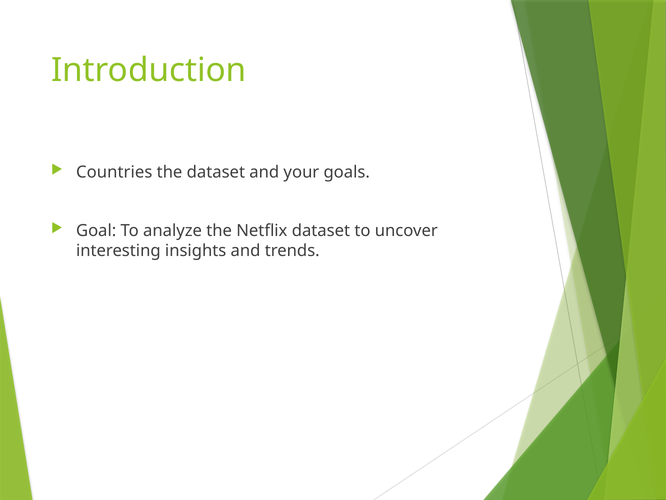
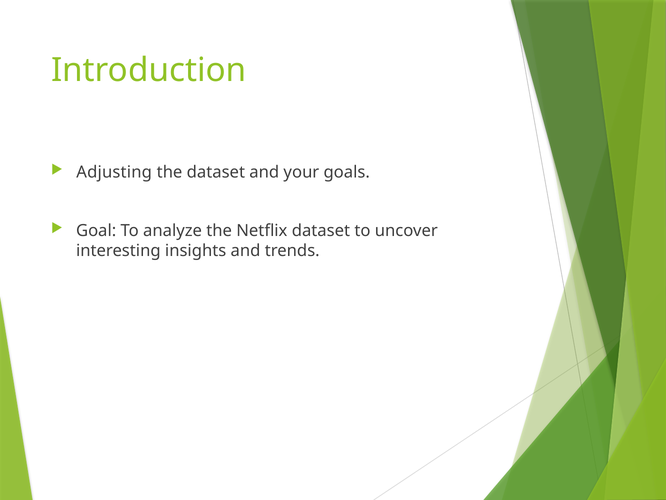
Countries: Countries -> Adjusting (114, 172)
